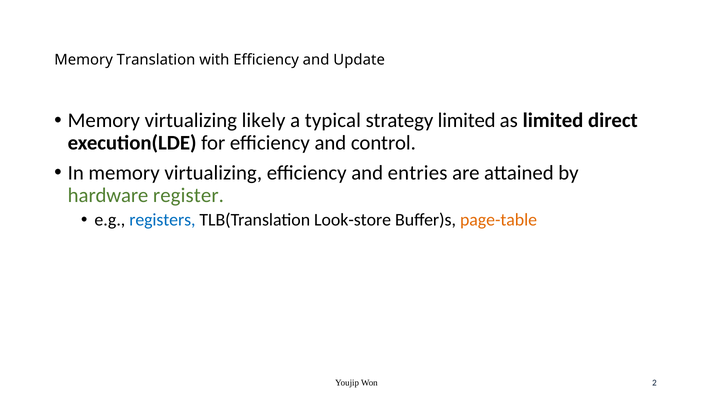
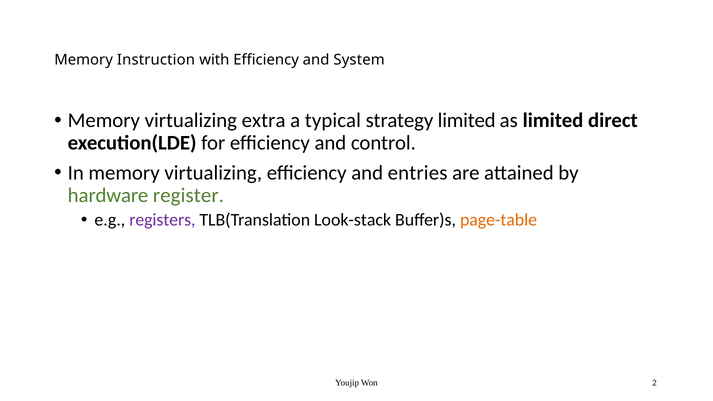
Translation: Translation -> Instruction (156, 60)
Update: Update -> System (359, 60)
likely: likely -> extra (264, 121)
registers colour: blue -> purple (162, 220)
Look-store: Look-store -> Look-stack (353, 220)
